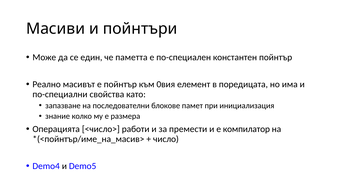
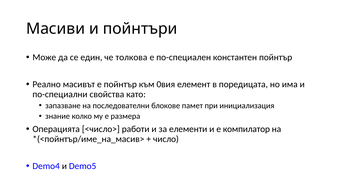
паметта: паметта -> толкова (131, 57)
премести: премести -> елементи (188, 129)
